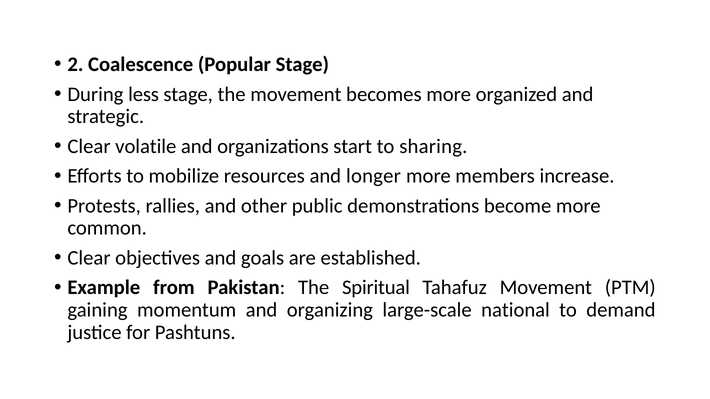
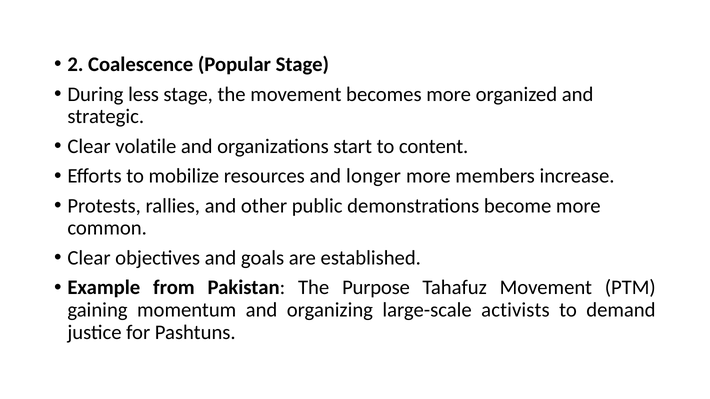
sharing: sharing -> content (434, 146)
Spiritual: Spiritual -> Purpose (376, 288)
national: national -> activists (515, 310)
